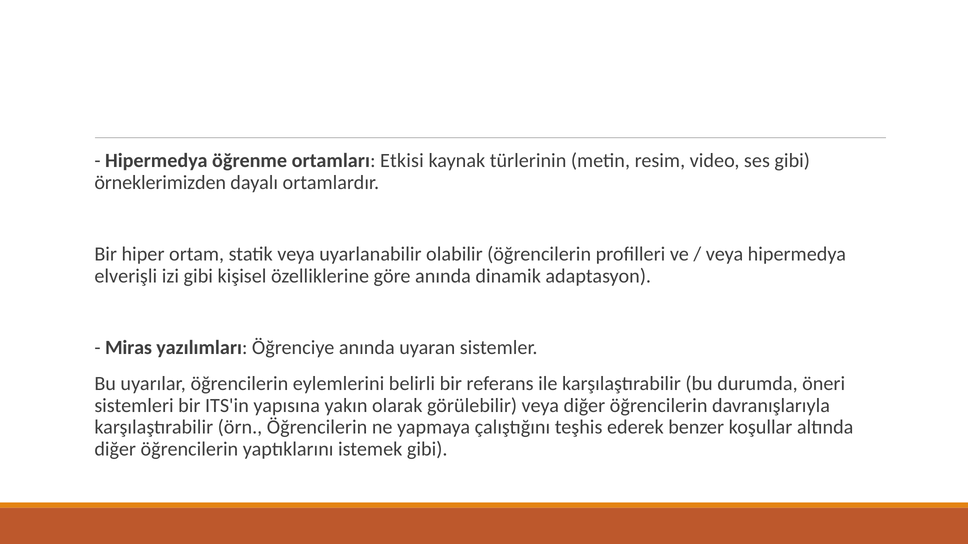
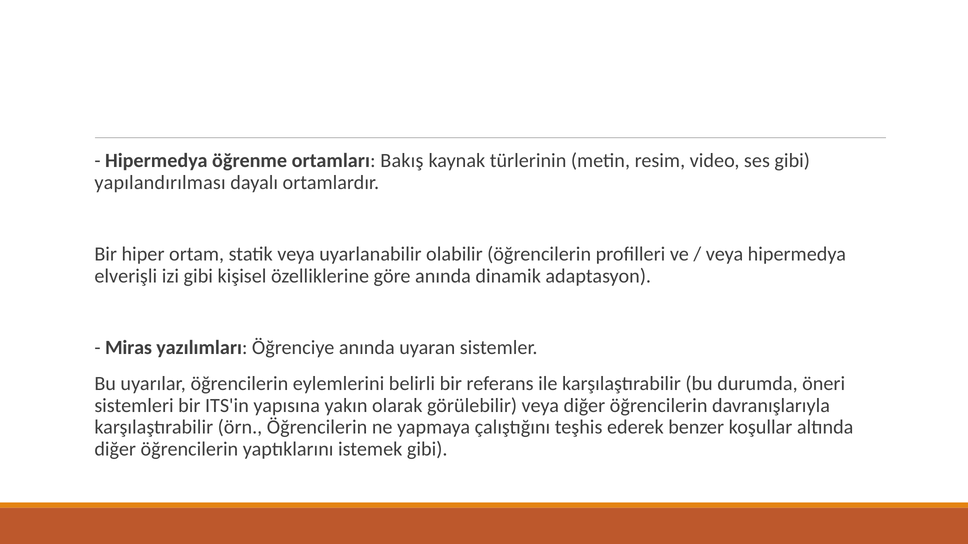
Etkisi: Etkisi -> Bakış (402, 161)
örneklerimizden: örneklerimizden -> yapılandırılması (160, 183)
